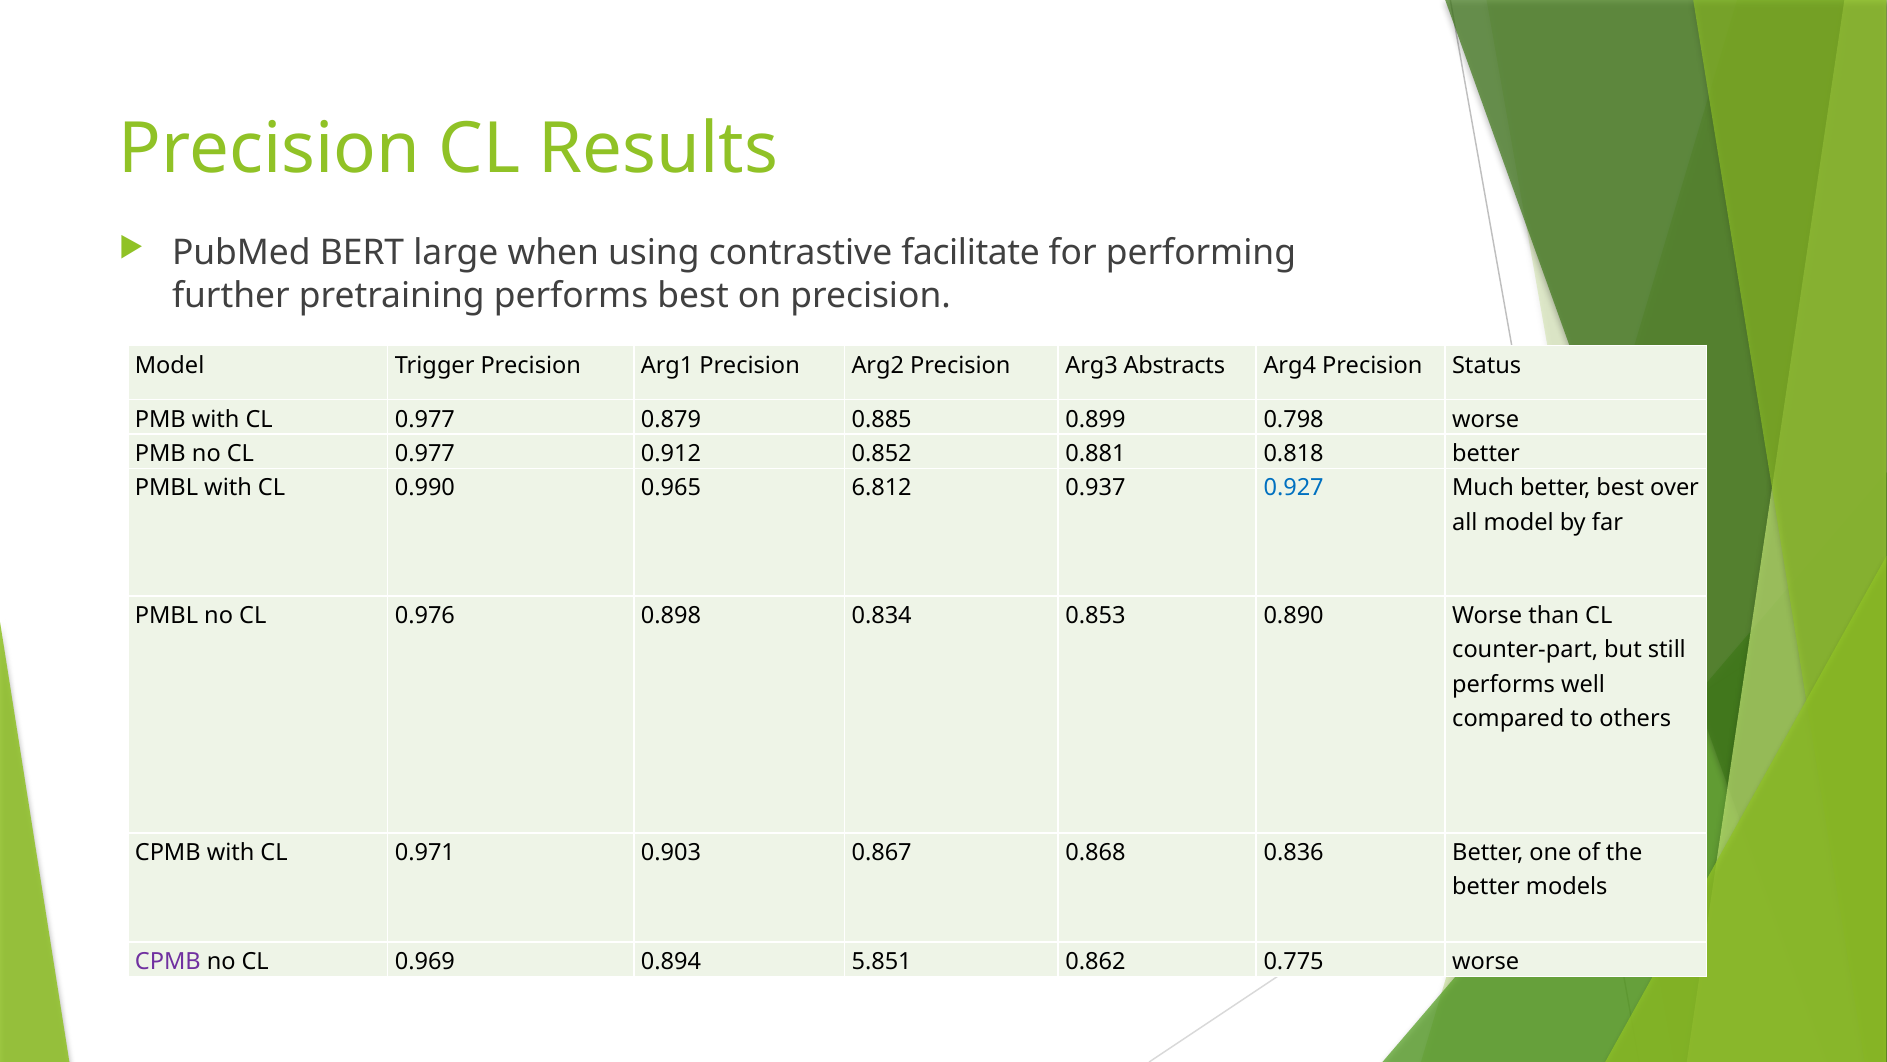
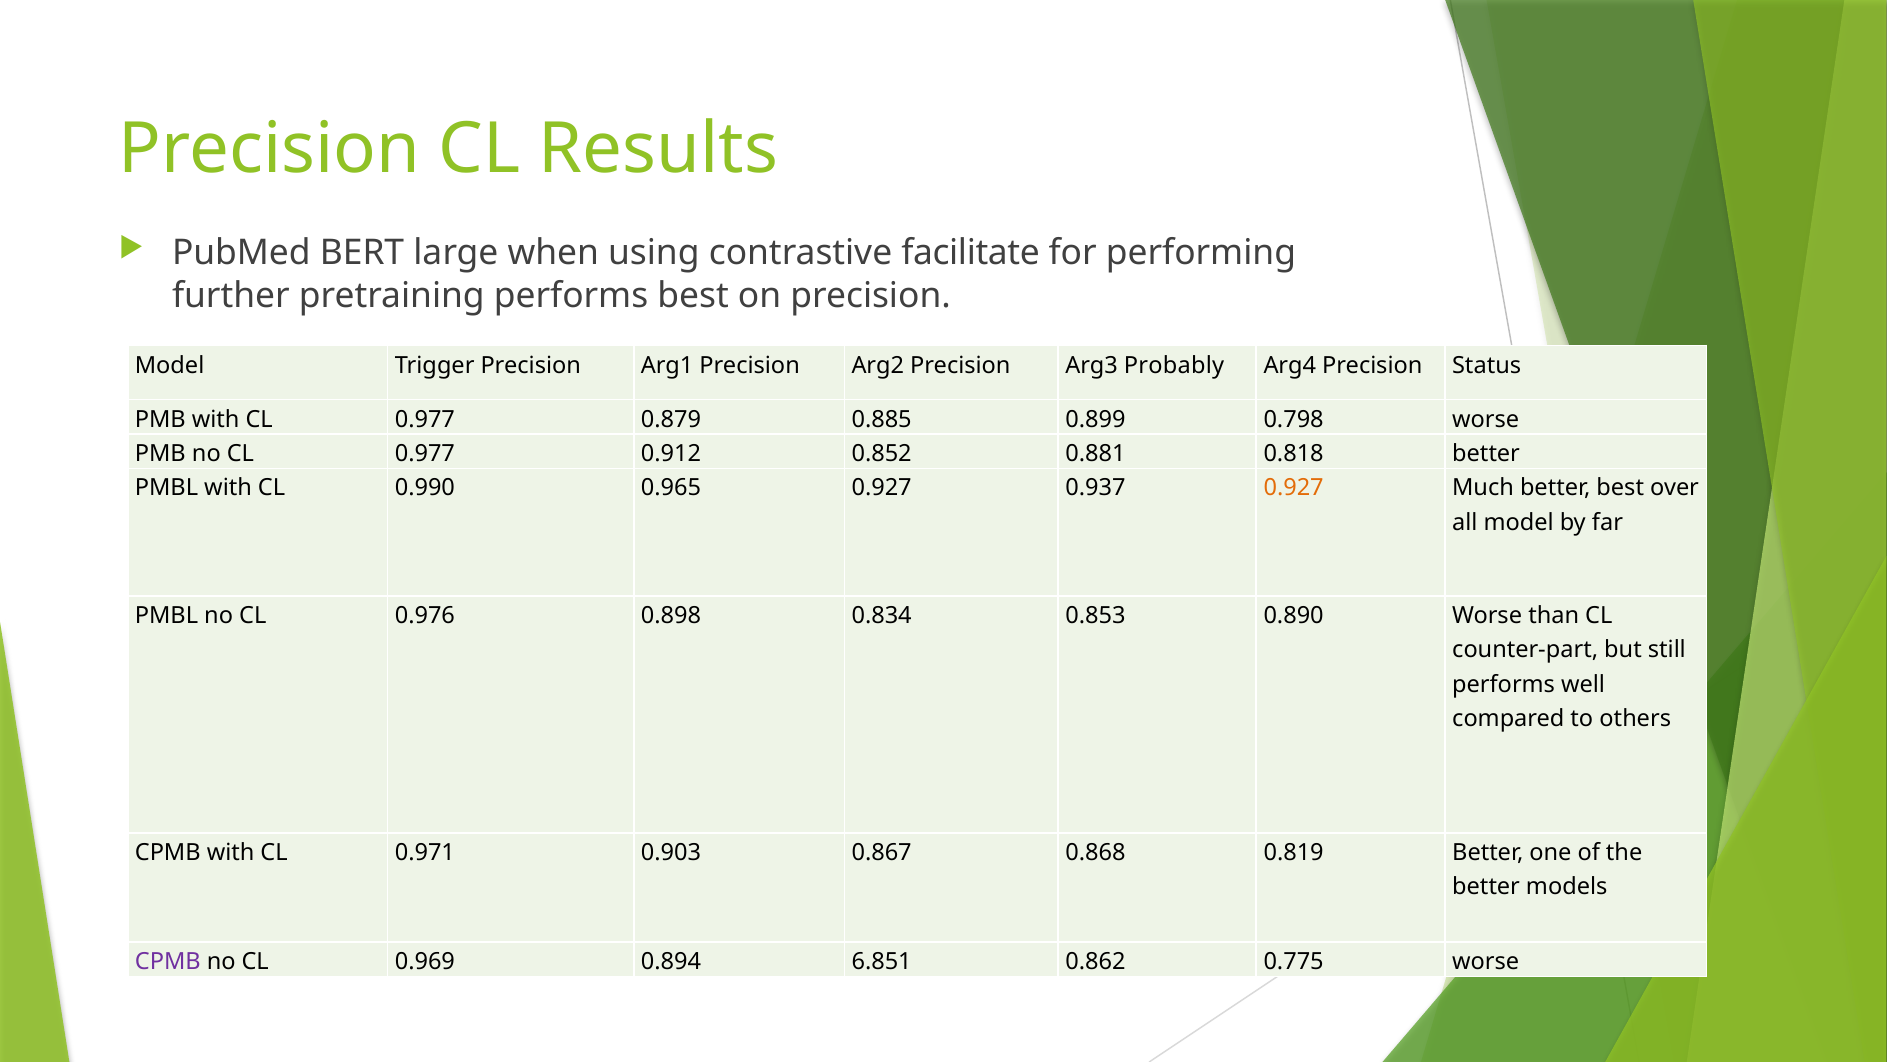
Abstracts: Abstracts -> Probably (1174, 365)
0.965 6.812: 6.812 -> 0.927 (882, 488)
0.927 colour: blue -> orange (1294, 488)
0.836: 0.836 -> 0.819 (1294, 852)
5.851: 5.851 -> 6.851 (882, 961)
